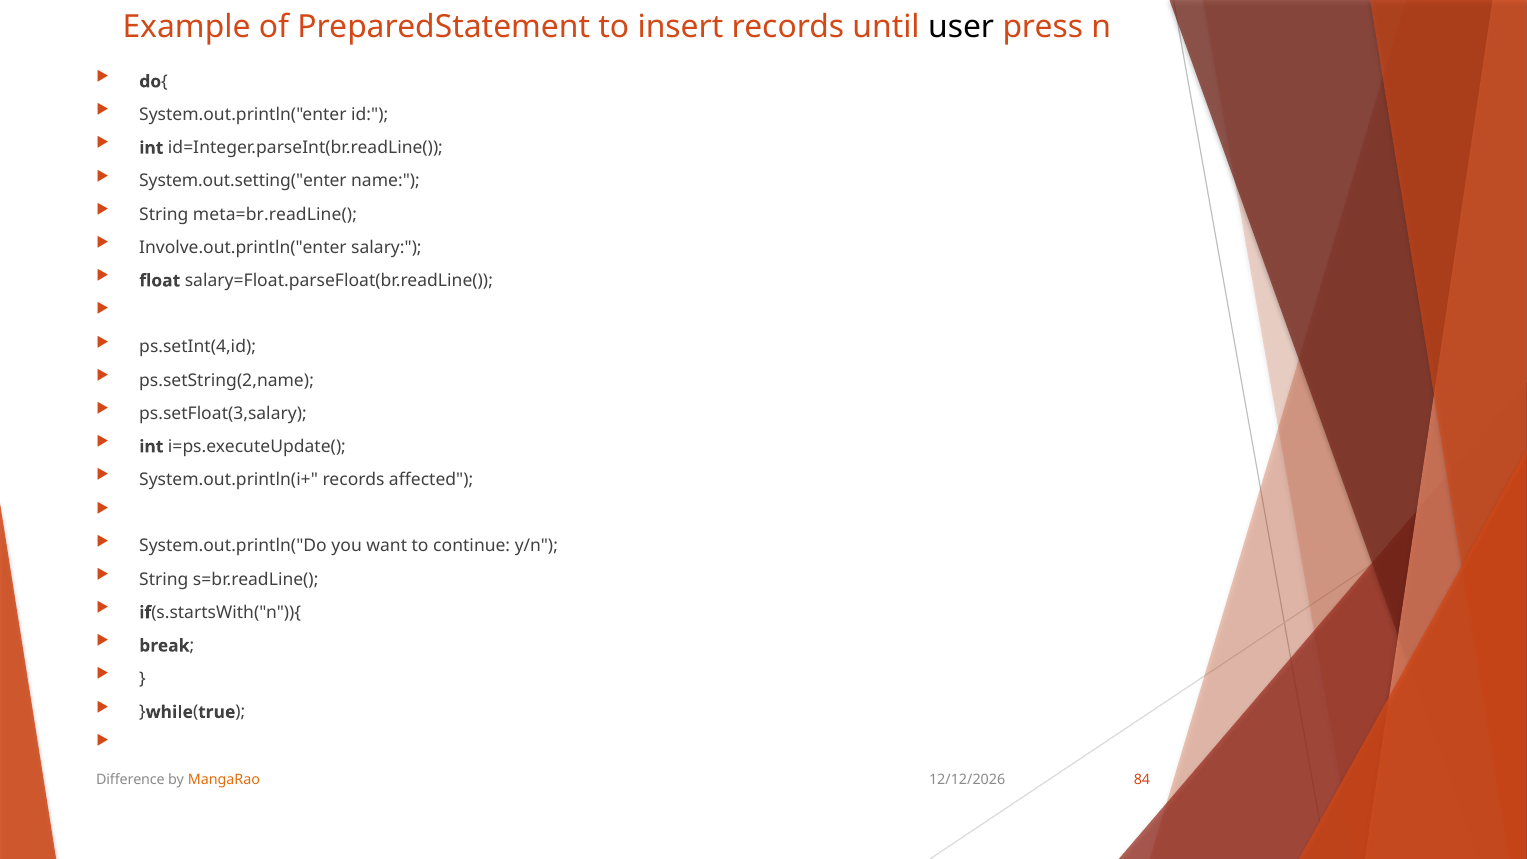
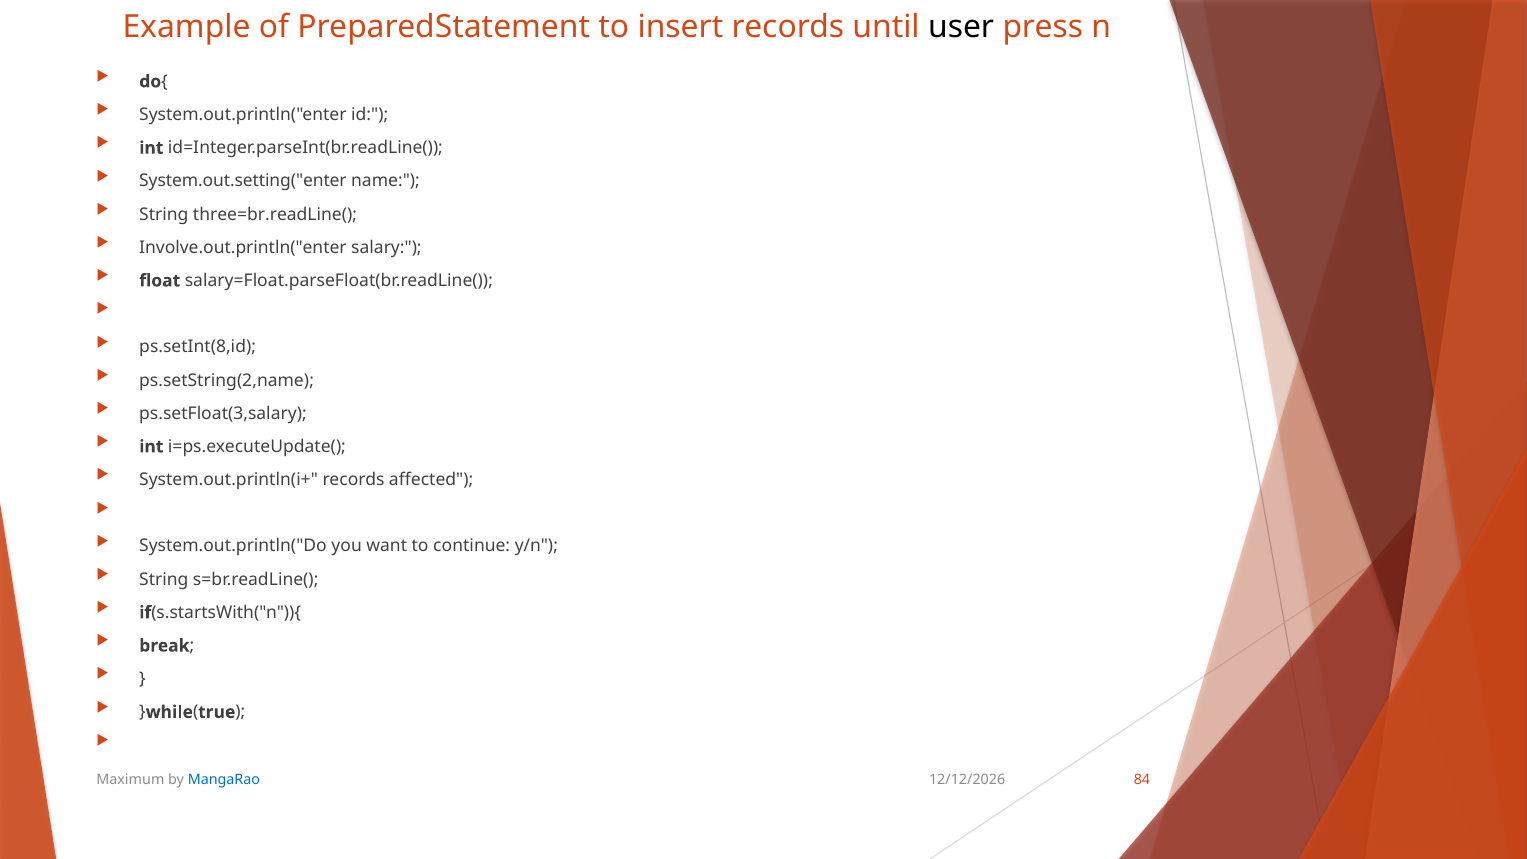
meta=br.readLine(: meta=br.readLine( -> three=br.readLine( (275, 214)
ps.setInt(4,id: ps.setInt(4,id -> ps.setInt(8,id (198, 347)
Difference: Difference -> Maximum (130, 779)
MangaRao colour: orange -> blue (224, 779)
